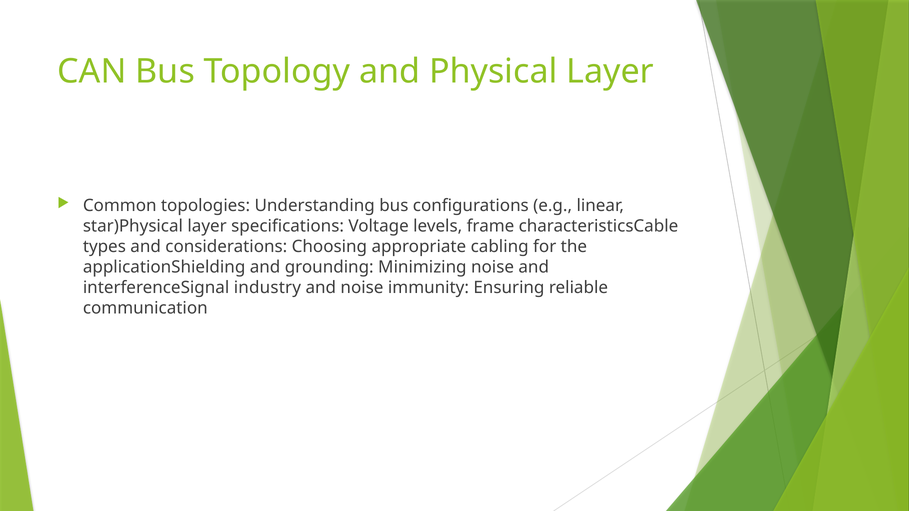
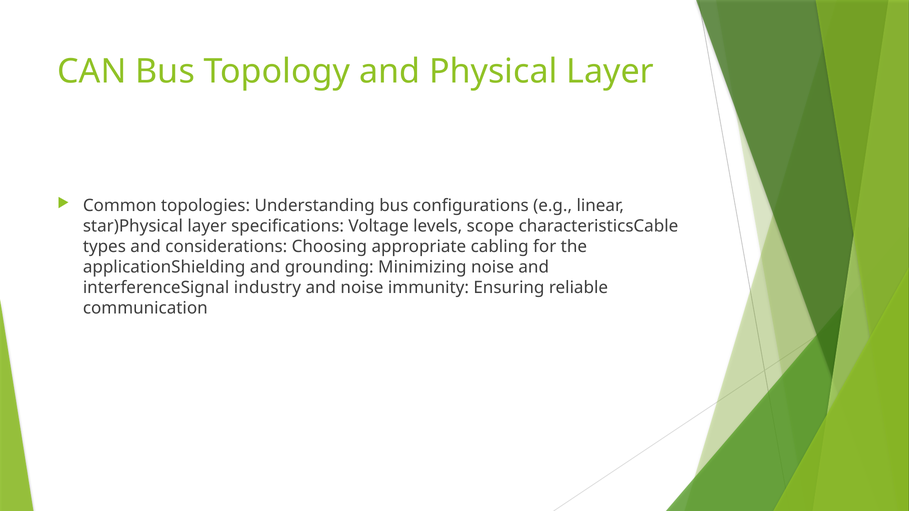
frame: frame -> scope (490, 226)
